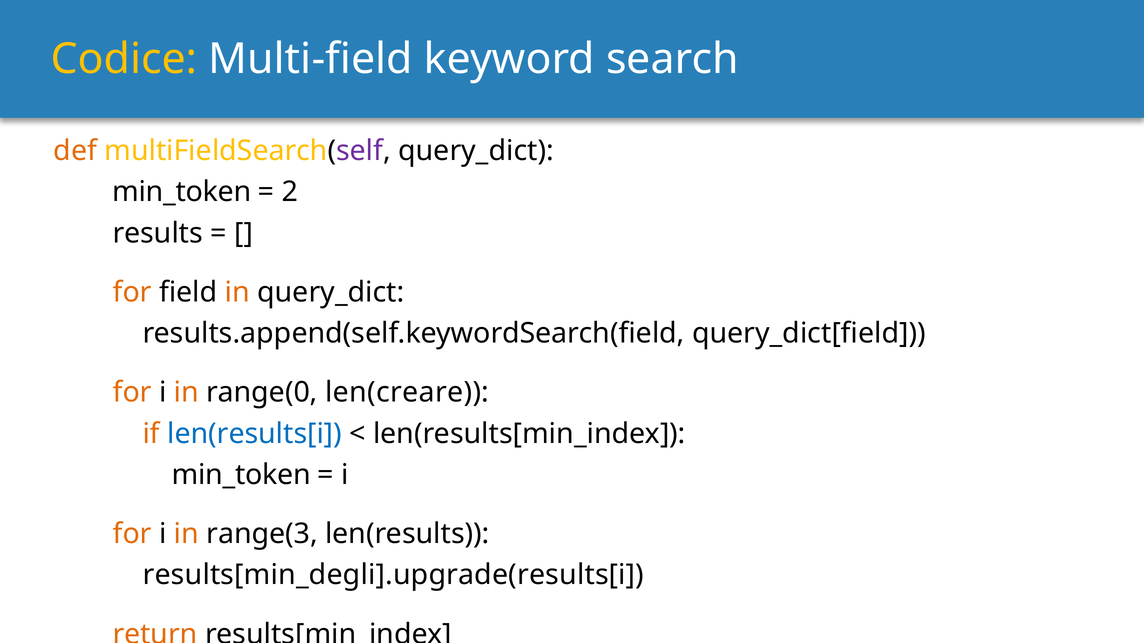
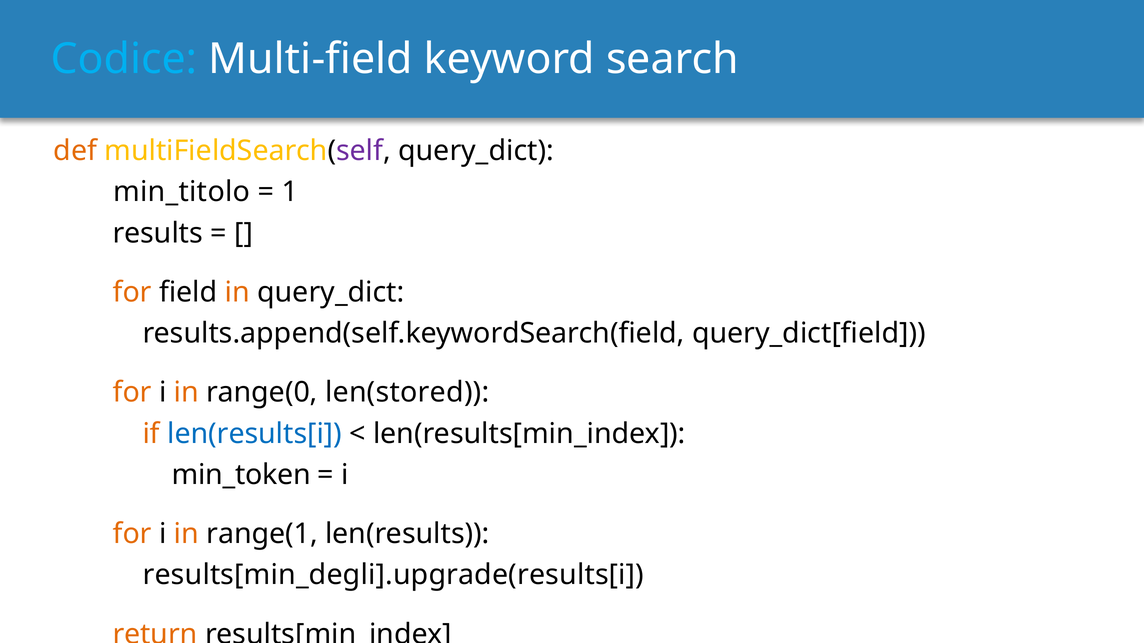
Codice colour: yellow -> light blue (124, 59)
min_token: min_token -> min_titolo (182, 192)
2: 2 -> 1 (290, 192)
len(creare: len(creare -> len(stored (407, 393)
range(3: range(3 -> range(1 (262, 534)
